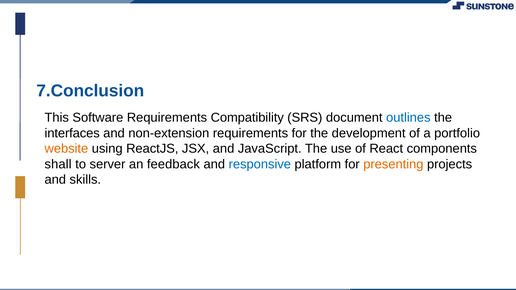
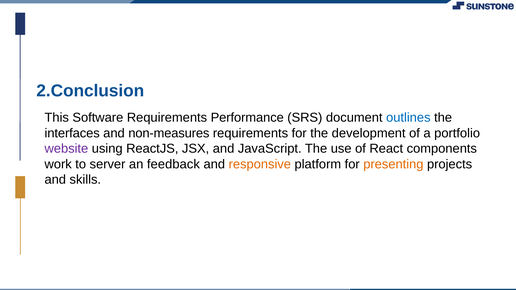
7.Conclusion: 7.Conclusion -> 2.Conclusion (90, 91)
Compatibility: Compatibility -> Performance (247, 118)
non-extension: non-extension -> non-measures (169, 133)
website colour: orange -> purple (66, 149)
shall: shall -> work (58, 164)
responsive colour: blue -> orange (260, 164)
